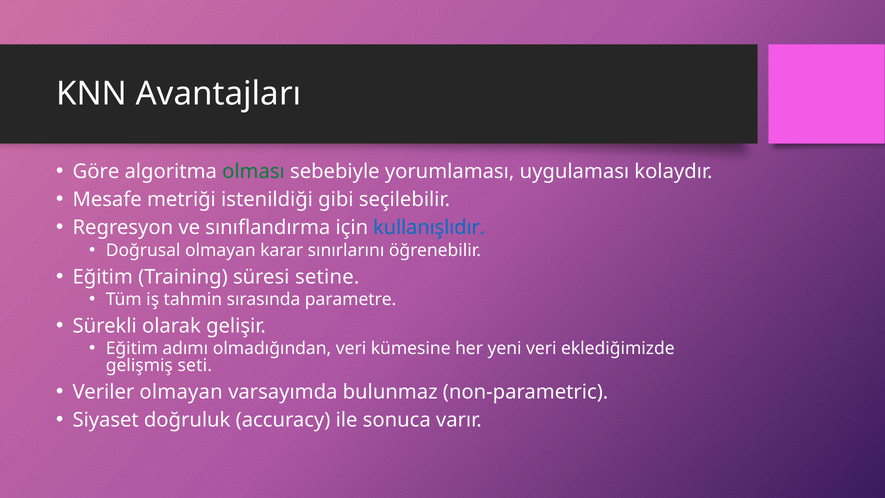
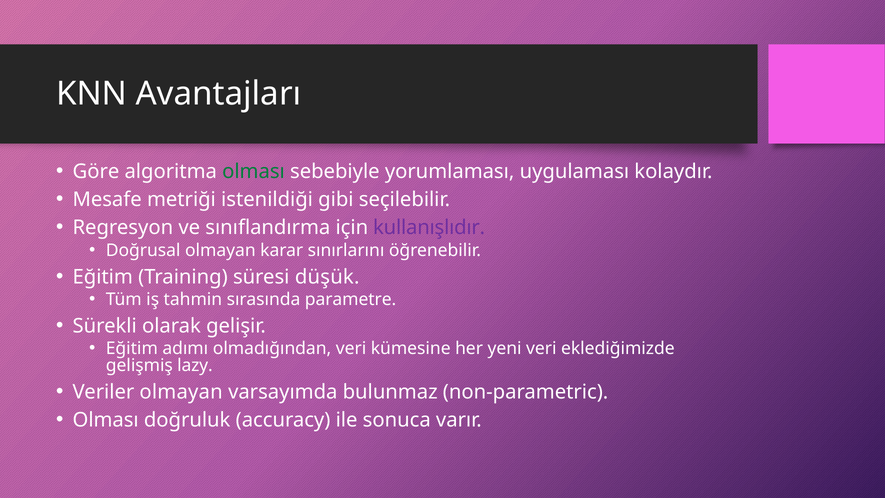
kullanışlıdır colour: blue -> purple (429, 228)
setine: setine -> düşük (327, 277)
seti: seti -> lazy (195, 366)
Siyaset: Siyaset -> Olması (106, 420)
